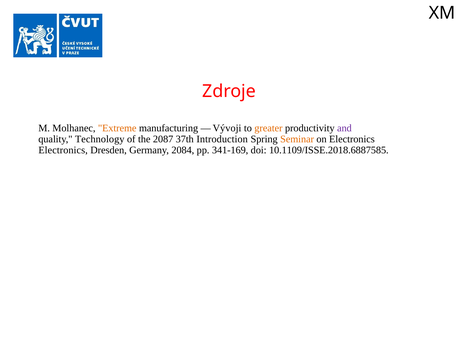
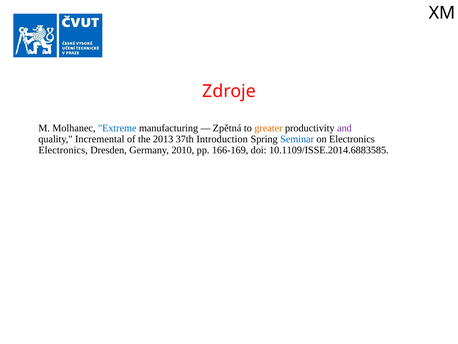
Extreme colour: orange -> blue (117, 128)
Vývoji: Vývoji -> Zpětná (227, 128)
Technology: Technology -> Incremental (100, 139)
2087: 2087 -> 2013 (163, 139)
Seminar colour: orange -> blue (297, 139)
2084: 2084 -> 2010 (183, 150)
341-169: 341-169 -> 166-169 (230, 150)
10.1109/ISSE.2018.6887585: 10.1109/ISSE.2018.6887585 -> 10.1109/ISSE.2014.6883585 (329, 150)
